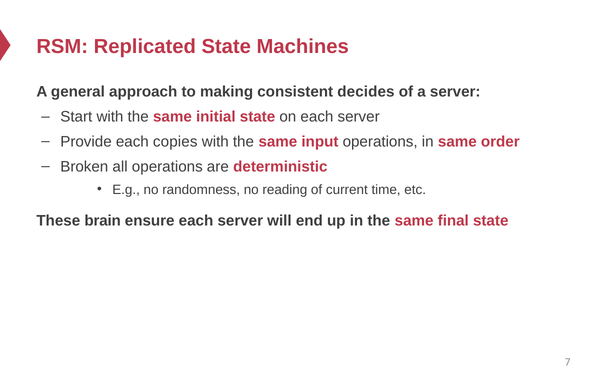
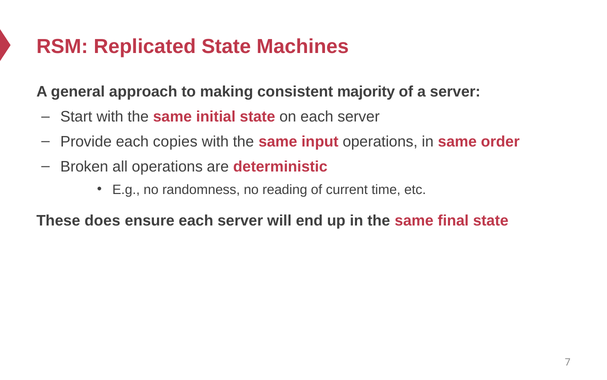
decides: decides -> majority (366, 92)
brain: brain -> does (102, 220)
